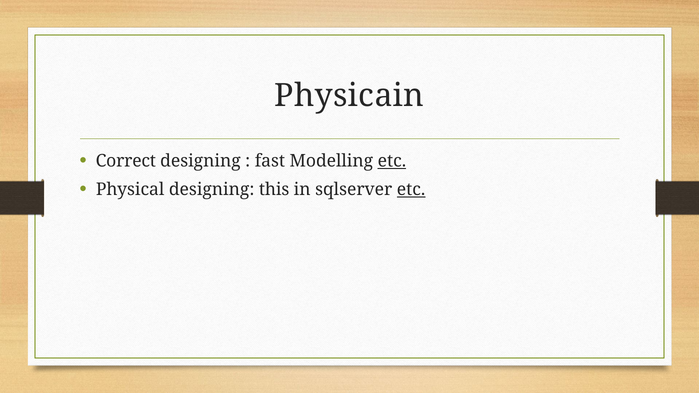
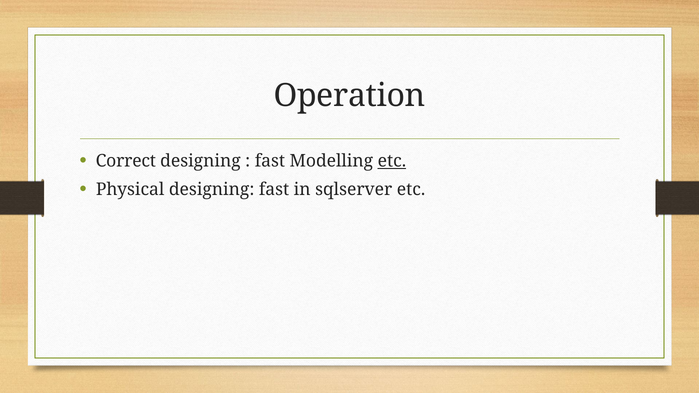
Physicain: Physicain -> Operation (350, 96)
designing this: this -> fast (274, 190)
etc underline: present -> none (411, 190)
